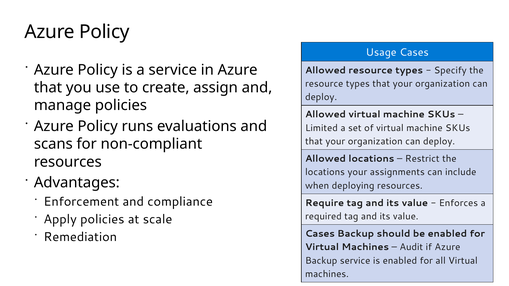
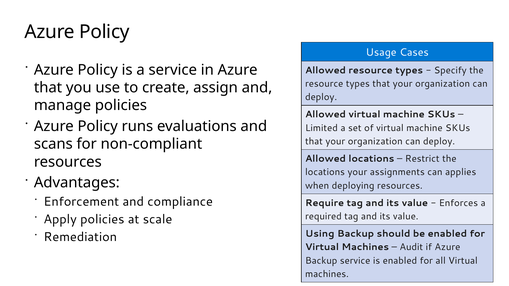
include: include -> applies (461, 172)
Cases: Cases -> Using (320, 234)
